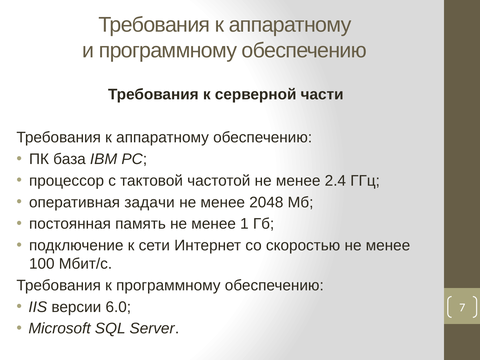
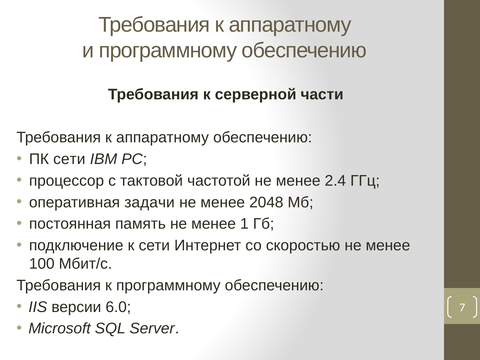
ПК база: база -> сети (69, 159)
